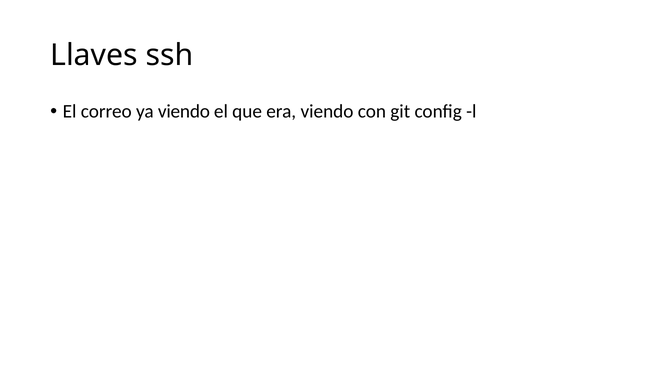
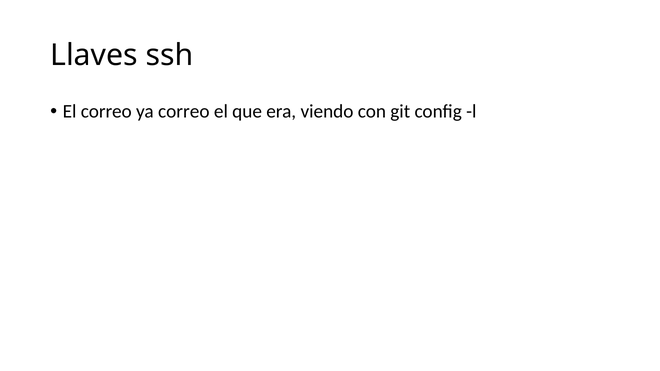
ya viendo: viendo -> correo (184, 112)
